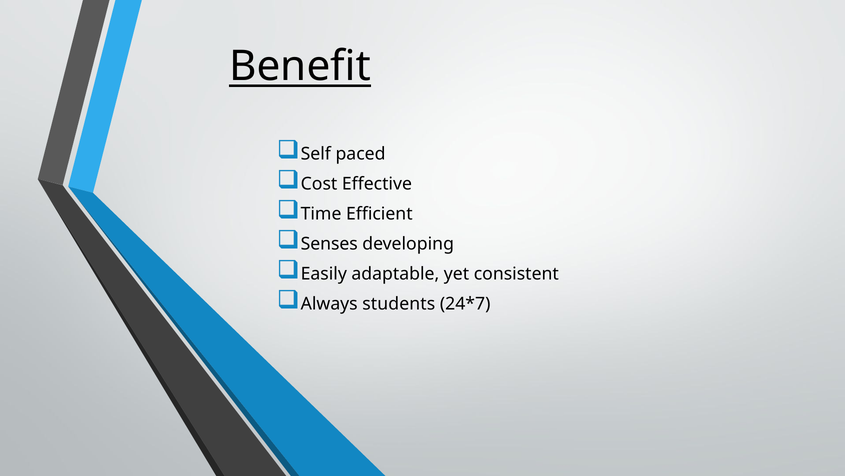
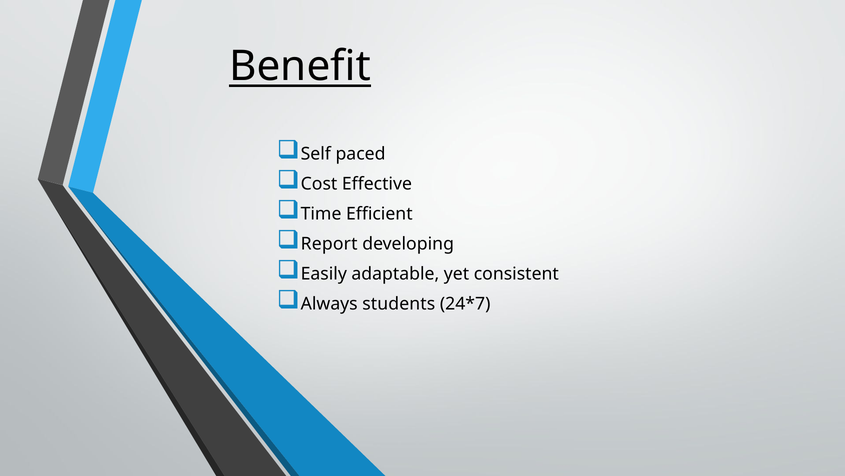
Senses: Senses -> Report (329, 243)
